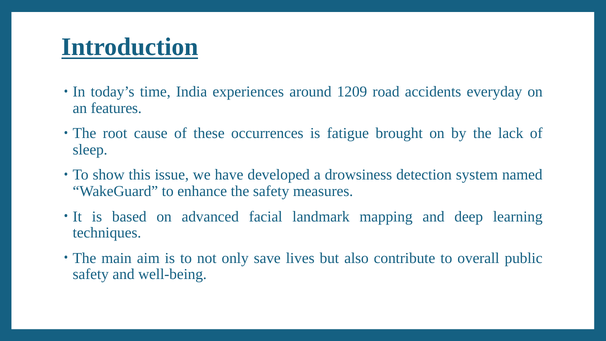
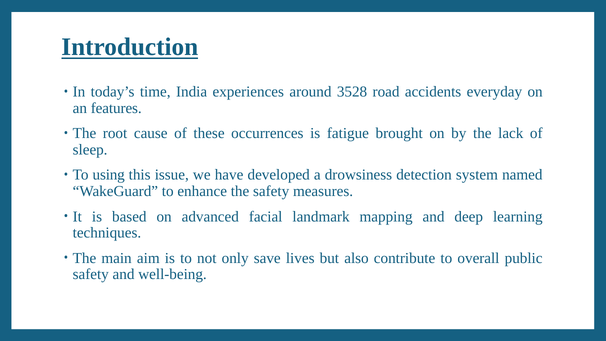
1209: 1209 -> 3528 (352, 92)
show: show -> using (109, 175)
